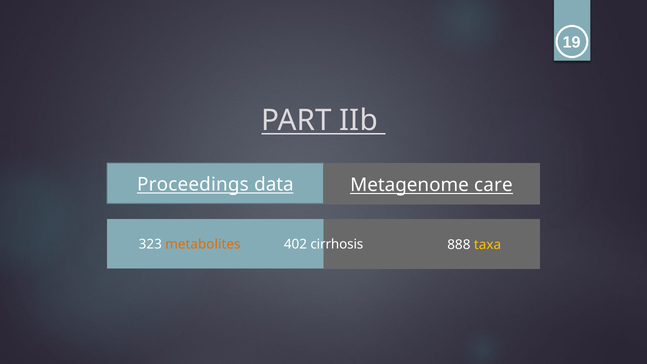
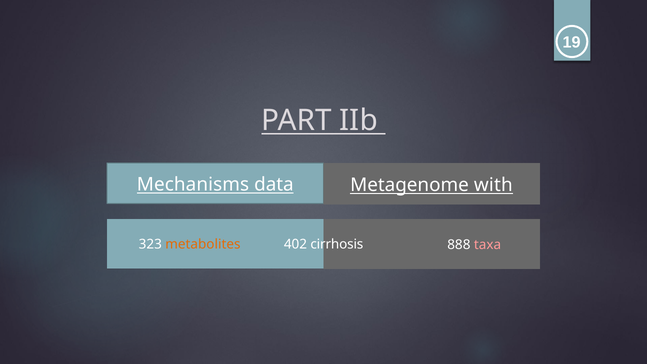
Proceedings: Proceedings -> Mechanisms (193, 185)
care: care -> with (493, 185)
taxa colour: yellow -> pink (488, 245)
